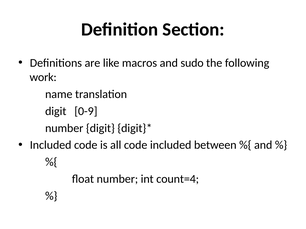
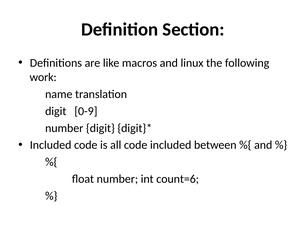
sudo: sudo -> linux (192, 63)
count=4: count=4 -> count=6 (178, 179)
